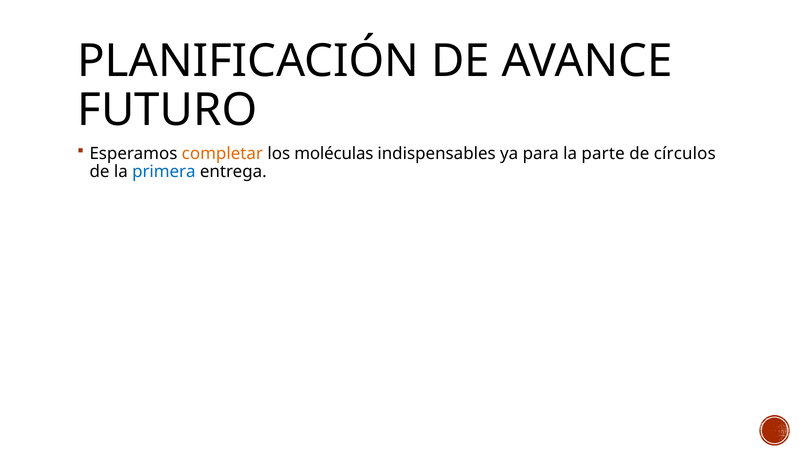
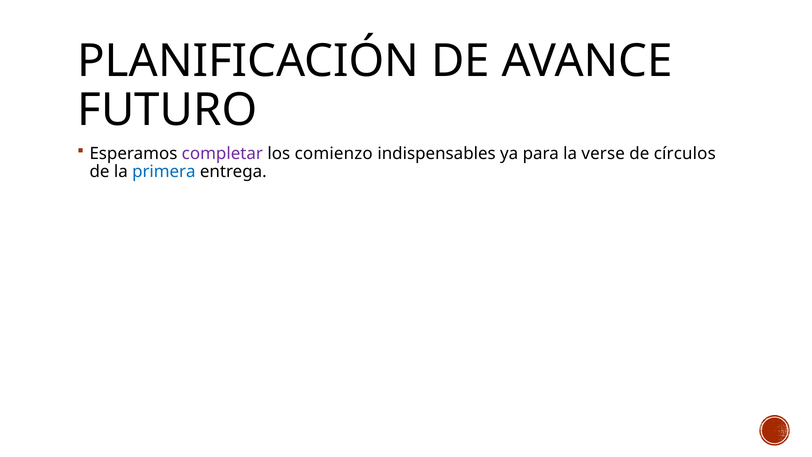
completar colour: orange -> purple (222, 153)
moléculas: moléculas -> comienzo (334, 153)
parte: parte -> verse (603, 153)
